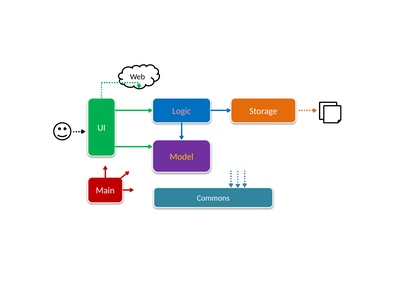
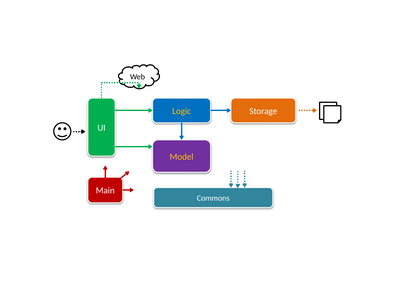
Logic colour: pink -> yellow (182, 111)
